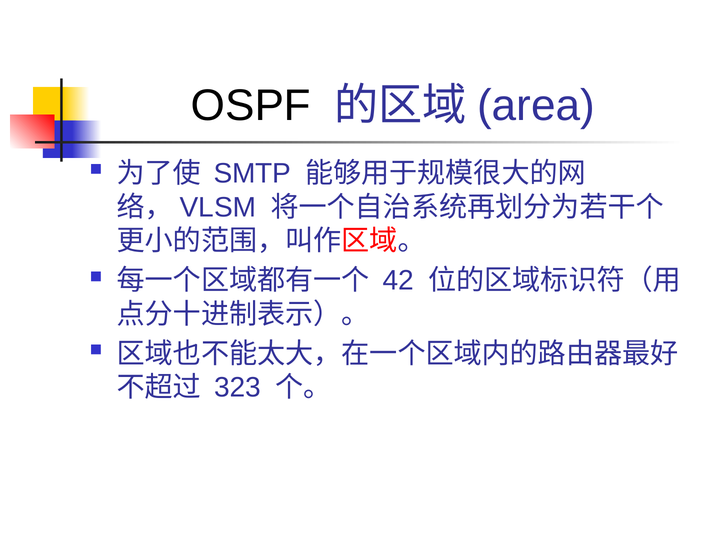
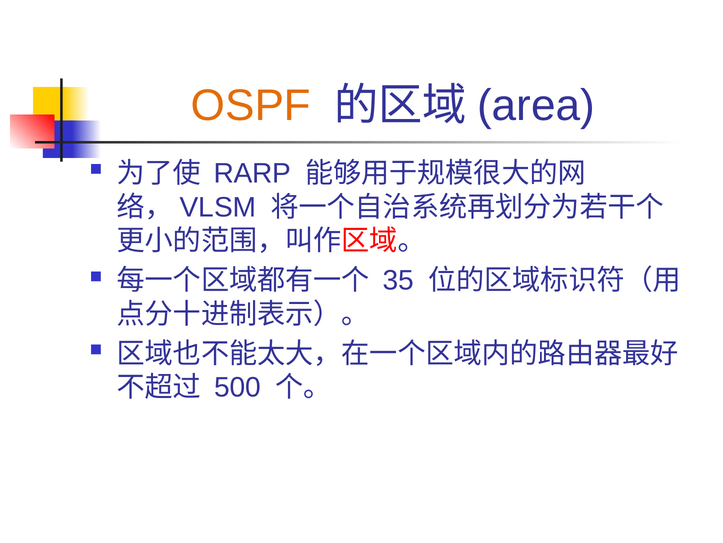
OSPF colour: black -> orange (251, 105)
SMTP: SMTP -> RARP (252, 173)
42: 42 -> 35 (398, 280)
323: 323 -> 500 (237, 387)
